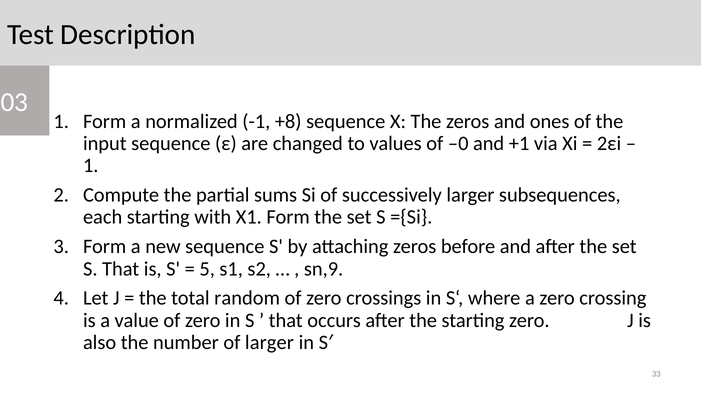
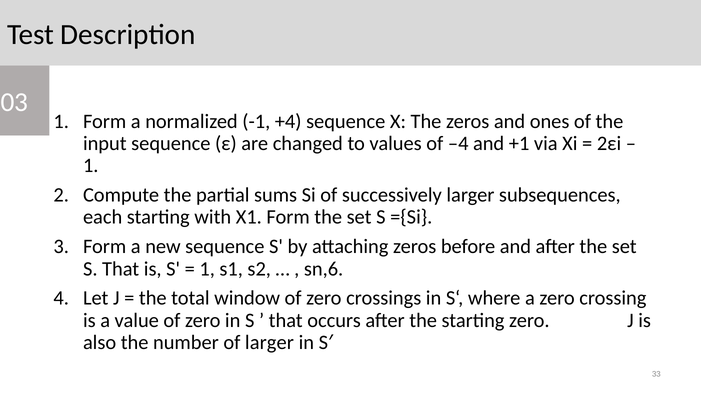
+8: +8 -> +4 (288, 121)
–0: –0 -> –4 (458, 143)
5: 5 -> 1 (207, 268)
sn,9: sn,9 -> sn,6 (324, 268)
random: random -> window (247, 298)
